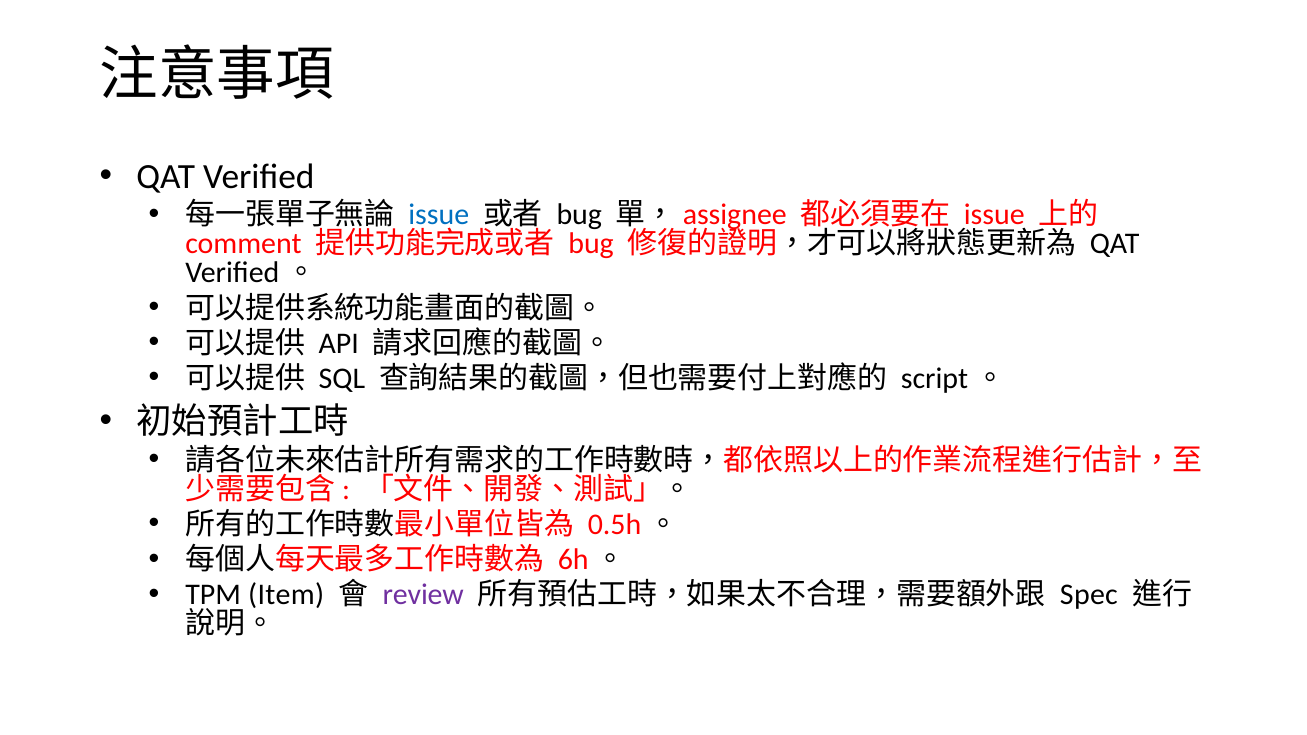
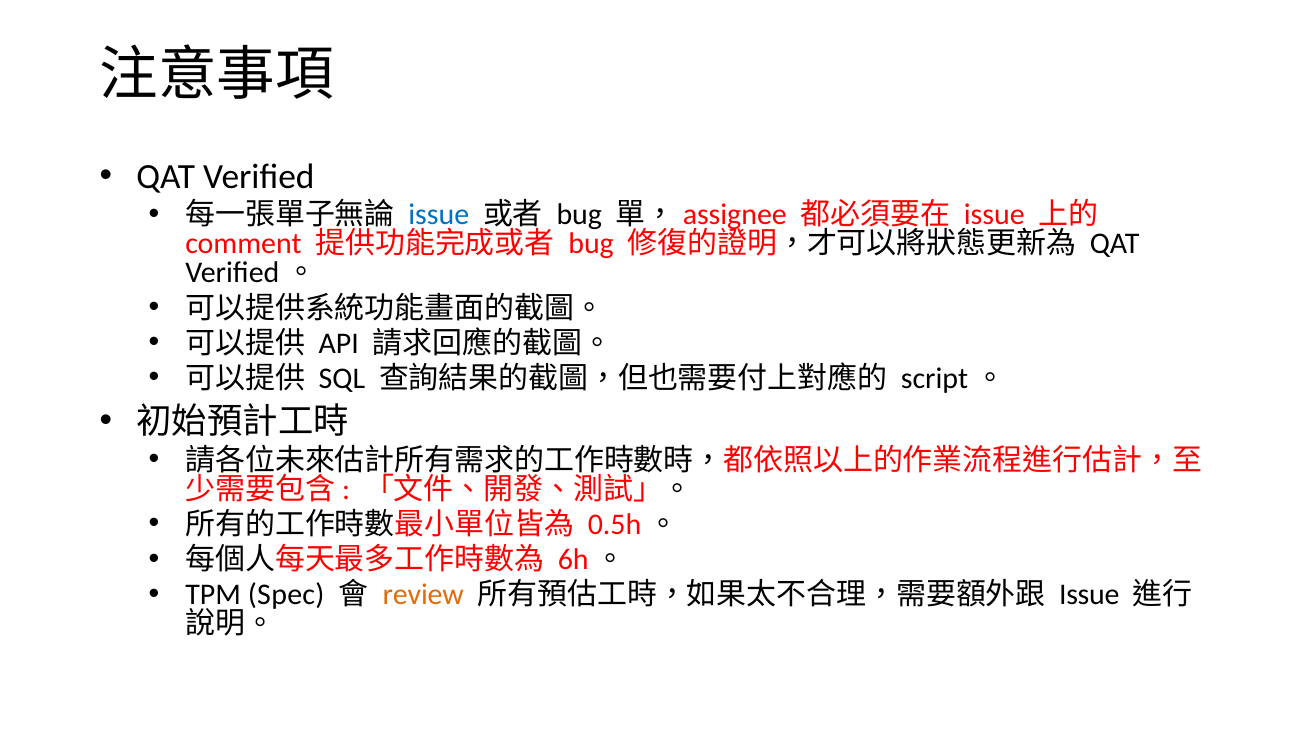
Item: Item -> Spec (286, 595)
review colour: purple -> orange (423, 595)
Spec: Spec -> Issue (1089, 595)
